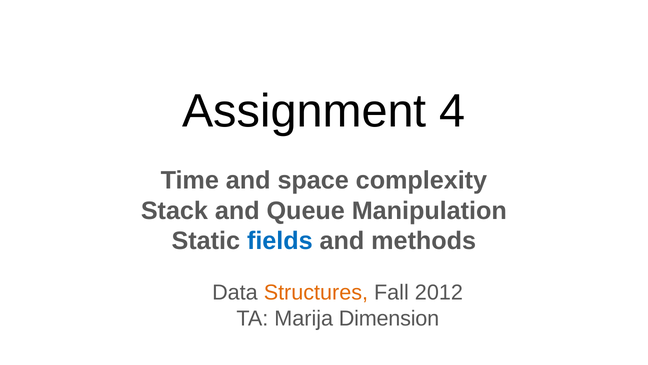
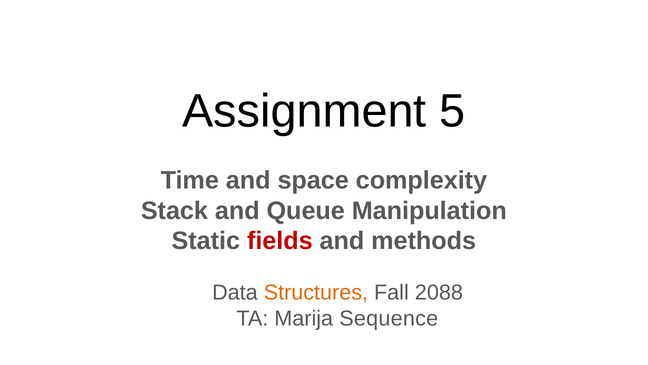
4: 4 -> 5 (452, 111)
fields colour: blue -> red (280, 241)
2012: 2012 -> 2088 (439, 292)
Dimension: Dimension -> Sequence (389, 318)
